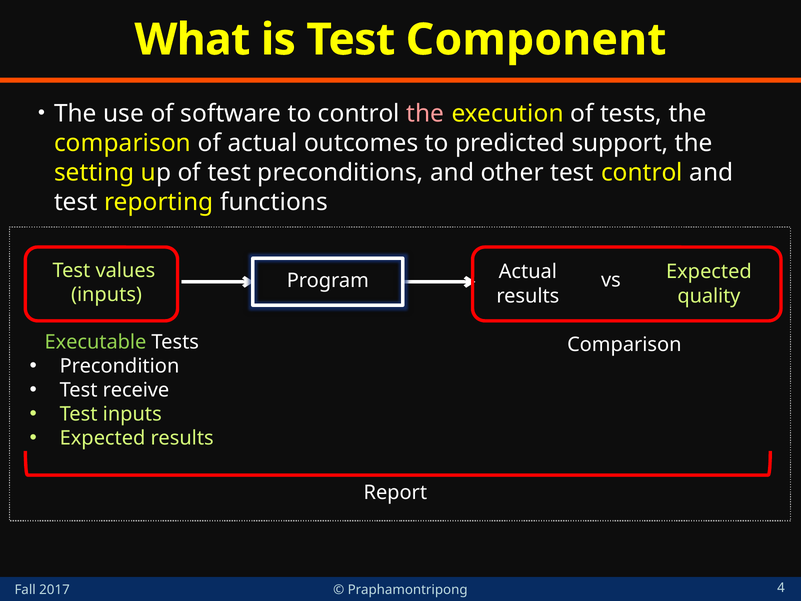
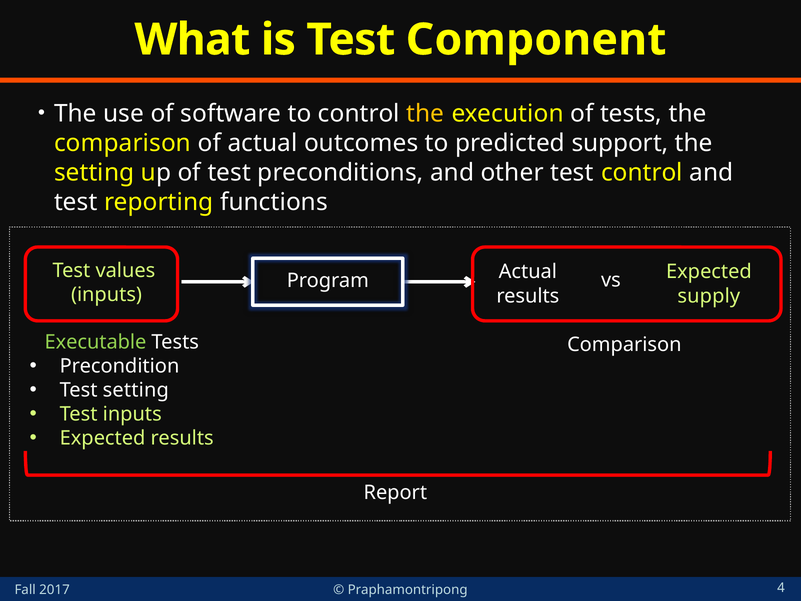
the colour: pink -> yellow (425, 114)
quality: quality -> supply (709, 296)
Test receive: receive -> setting (136, 390)
